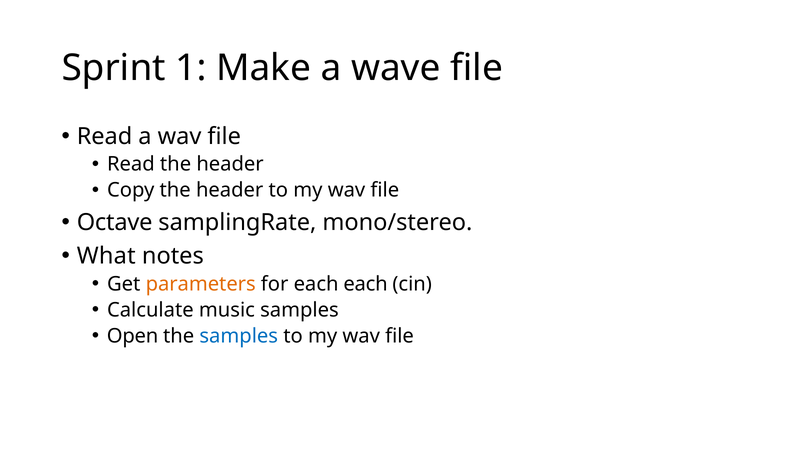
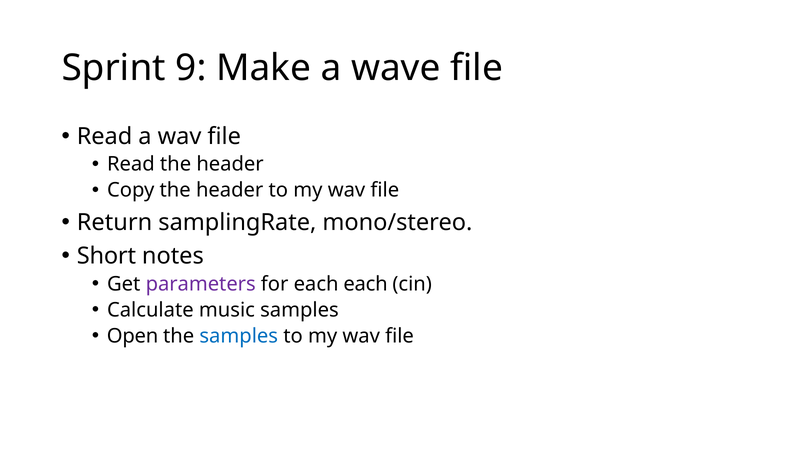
1: 1 -> 9 (191, 68)
Octave: Octave -> Return (114, 222)
What: What -> Short (106, 256)
parameters colour: orange -> purple (201, 284)
